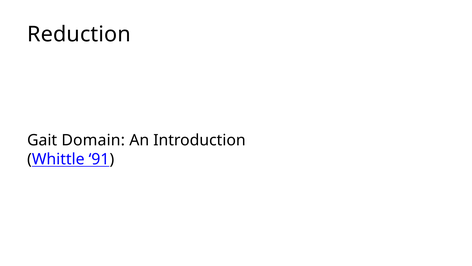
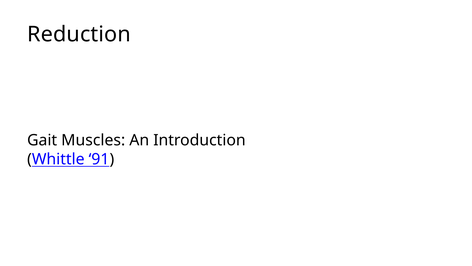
Domain: Domain -> Muscles (93, 140)
